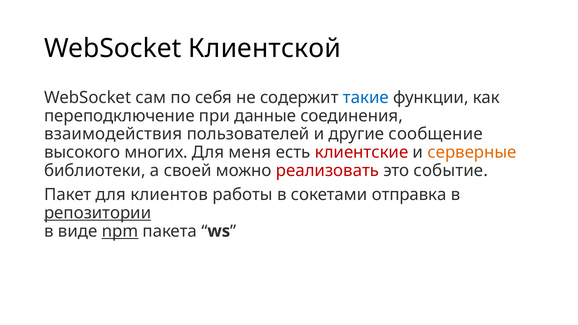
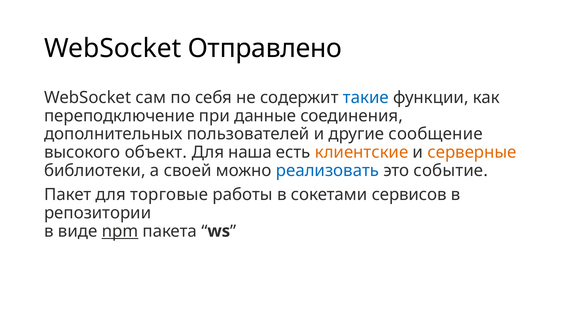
Клиентской: Клиентской -> Отправлено (265, 49)
взаимодействия: взаимодействия -> дополнительных (113, 134)
многих: многих -> объект (156, 152)
меня: меня -> наша (250, 152)
клиентские colour: red -> orange (362, 152)
реализовать colour: red -> blue (327, 171)
клиентов: клиентов -> торговые (169, 195)
отправка: отправка -> сервисов (409, 195)
репозитории underline: present -> none (98, 213)
